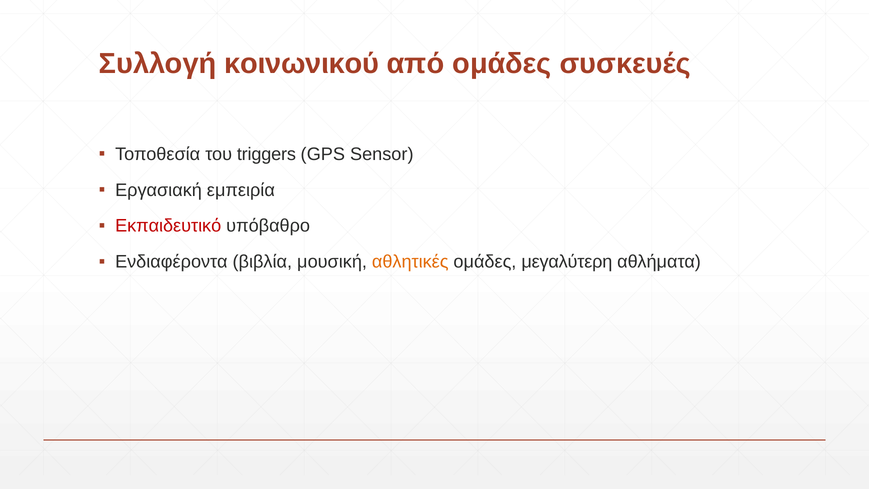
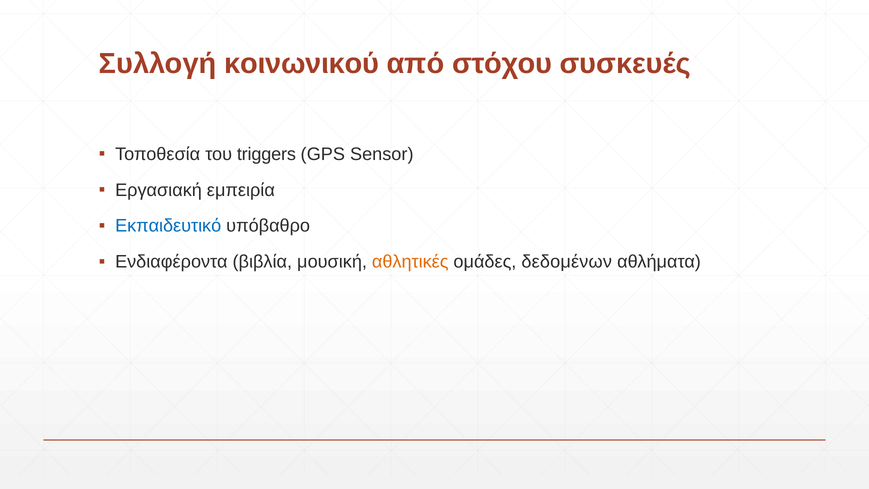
από ομάδες: ομάδες -> στόχου (502, 63)
Εκπαιδευτικό colour: red -> blue (168, 226)
μεγαλύτερη: μεγαλύτερη -> δεδομένων (567, 262)
